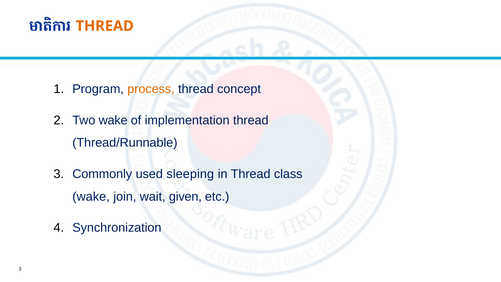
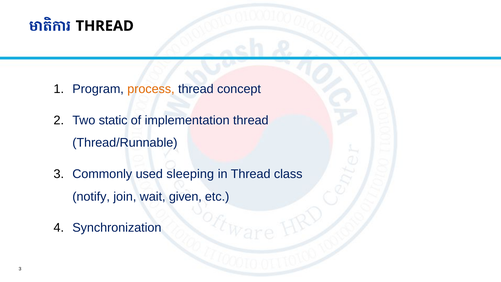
THREAD colour: orange -> black (105, 26)
Two wake: wake -> static (113, 120)
wake: wake -> notify (91, 196)
